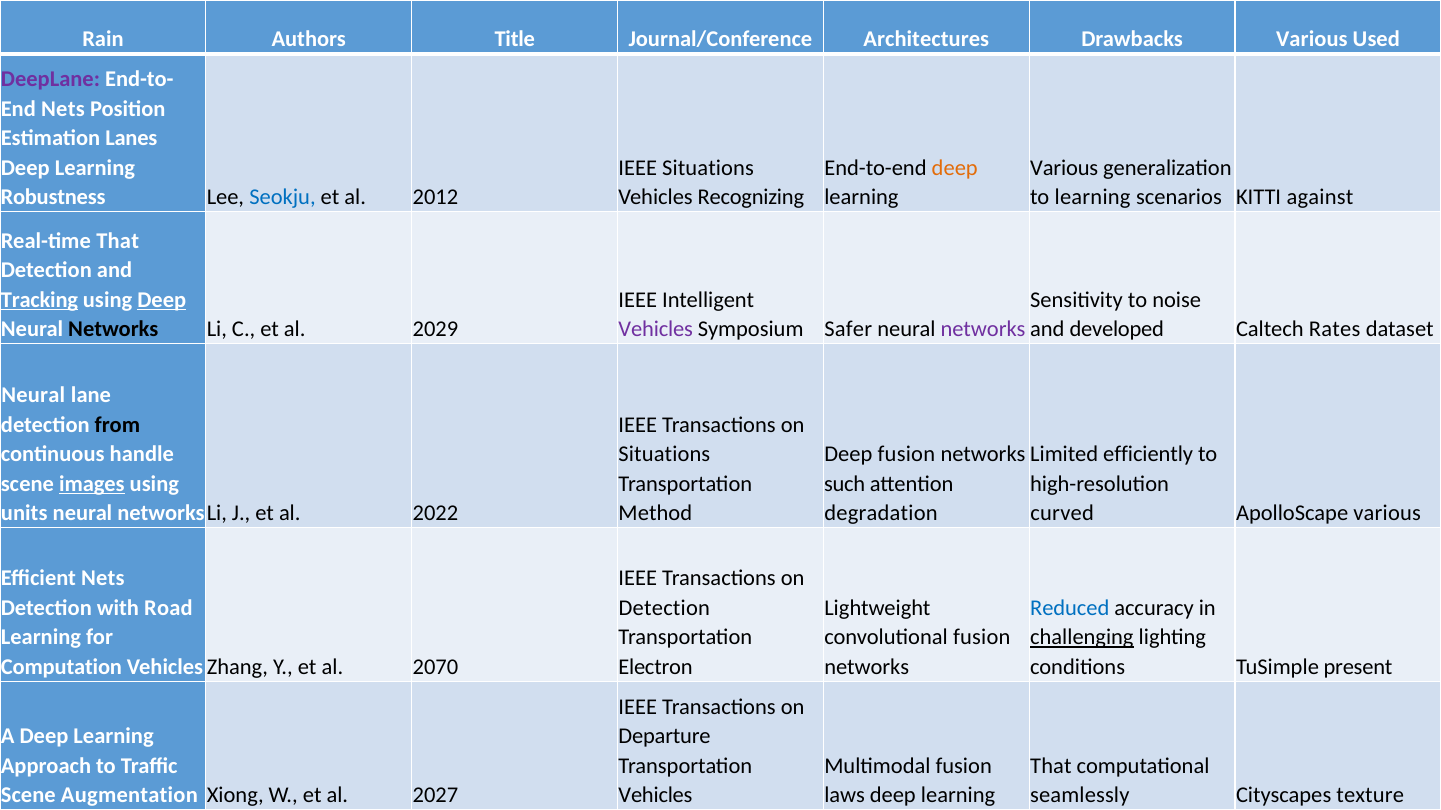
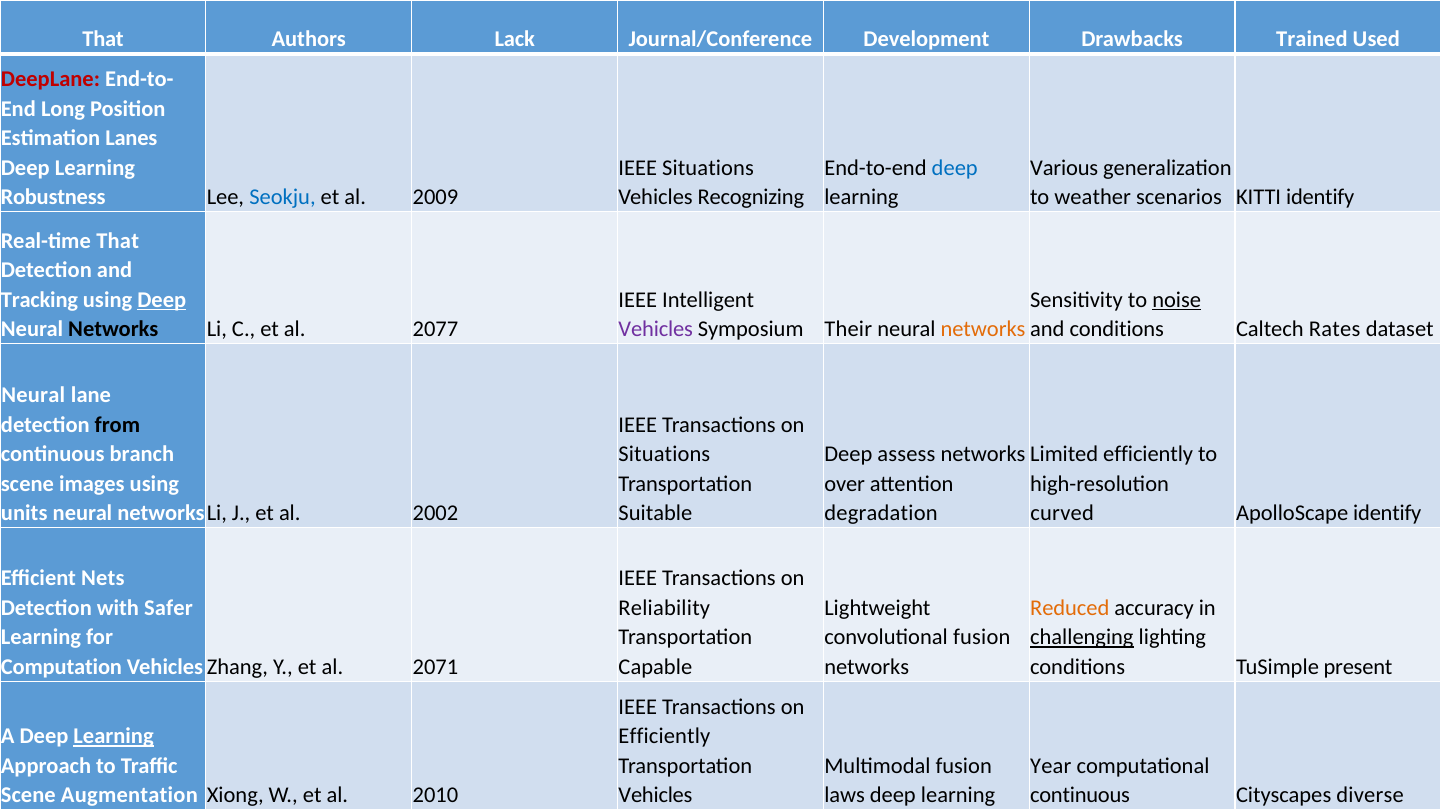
Rain: Rain -> That (103, 39)
Title: Title -> Lack (515, 39)
Architectures: Architectures -> Development (926, 39)
Drawbacks Various: Various -> Trained (1312, 39)
DeepLane colour: purple -> red (50, 79)
Nets: Nets -> Long (63, 109)
deep colour: orange -> blue (955, 168)
2012: 2012 -> 2009 (435, 197)
to learning: learning -> weather (1093, 197)
KITTI against: against -> identify (1320, 197)
Tracking underline: present -> none (39, 300)
noise underline: none -> present (1177, 300)
2029: 2029 -> 2077 (435, 329)
Safer: Safer -> Their (848, 329)
networks colour: purple -> orange (983, 329)
and developed: developed -> conditions (1117, 329)
handle: handle -> branch (142, 455)
Deep fusion: fusion -> assess (906, 455)
images underline: present -> none (92, 484)
such: such -> over (845, 484)
2022: 2022 -> 2002 (435, 514)
Method: Method -> Suitable (655, 514)
ApolloScape various: various -> identify (1387, 514)
Road: Road -> Safer (169, 608)
Detection: Detection -> Reliability (664, 608)
Reduced colour: blue -> orange (1070, 608)
2070: 2070 -> 2071 (435, 667)
Electron: Electron -> Capable (655, 667)
Learning underline: none -> present (114, 737)
Departure: Departure -> Efficiently (664, 737)
That: That -> Year (1051, 766)
2027: 2027 -> 2010 (435, 796)
seamlessly: seamlessly -> continuous (1080, 796)
texture: texture -> diverse (1370, 796)
